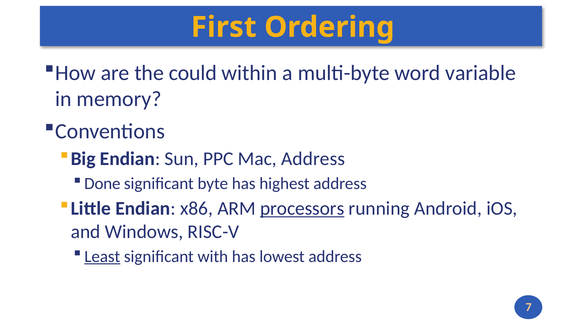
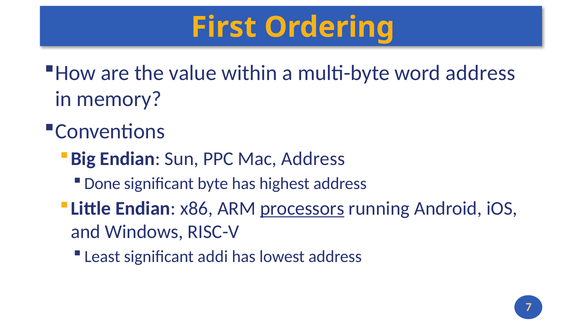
could: could -> value (193, 73)
word variable: variable -> address (480, 73)
Least underline: present -> none (102, 257)
with: with -> addi (213, 257)
